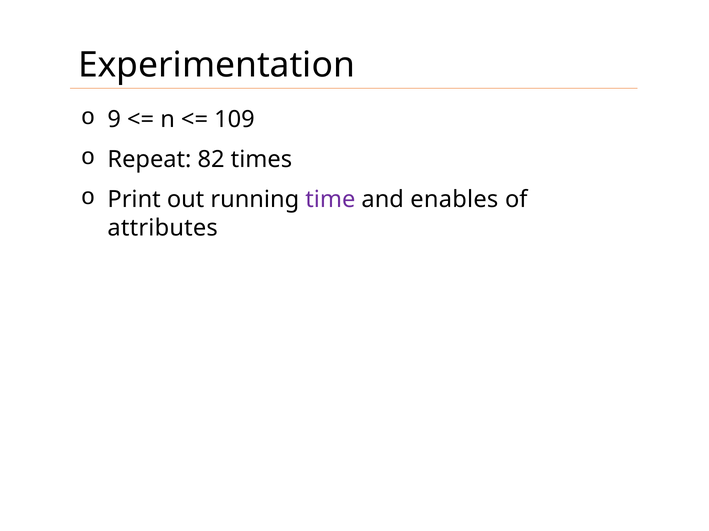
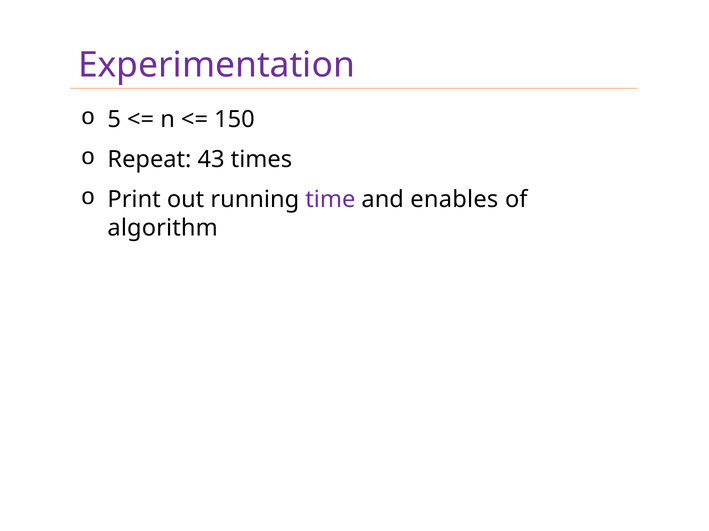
Experimentation colour: black -> purple (217, 65)
9: 9 -> 5 (114, 120)
109: 109 -> 150 (234, 120)
82: 82 -> 43 (211, 160)
attributes: attributes -> algorithm (163, 228)
